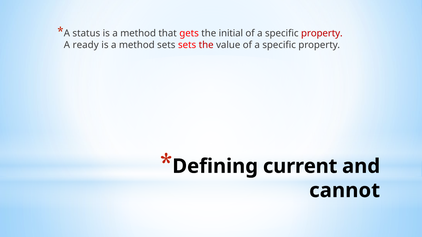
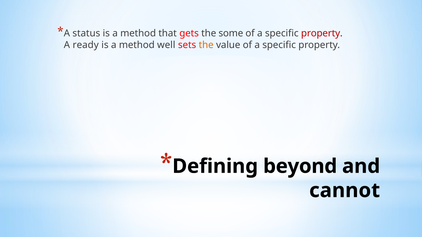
initial: initial -> some (231, 33)
method sets: sets -> well (166, 45)
the colour: red -> orange (206, 45)
current: current -> beyond (300, 166)
